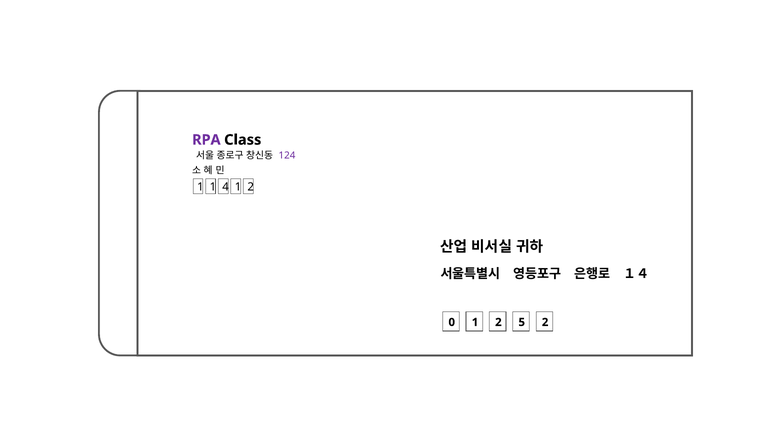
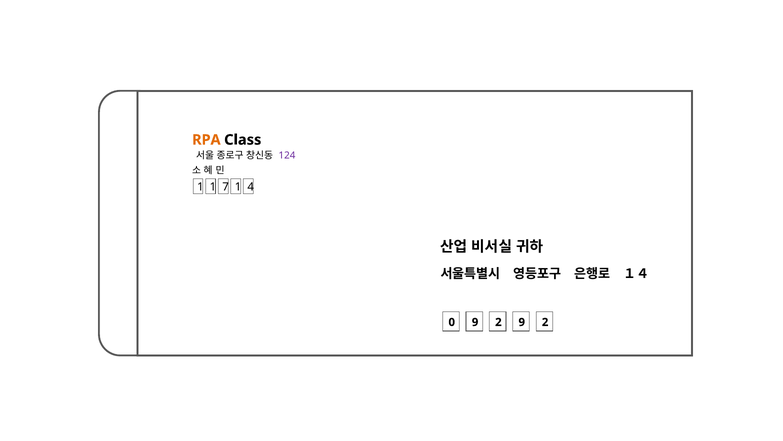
RPA colour: purple -> orange (206, 140)
4: 4 -> 7 (226, 187)
2: 2 -> 4 (251, 187)
0 1: 1 -> 9 (475, 322)
2 5: 5 -> 9 (522, 322)
